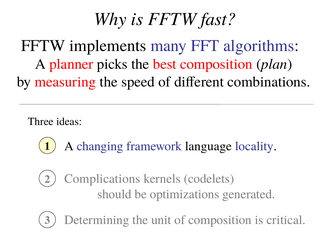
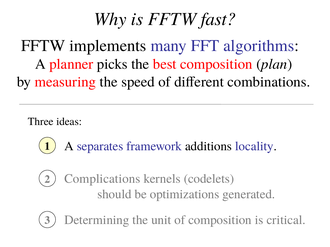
changing: changing -> separates (100, 147)
language: language -> additions (209, 147)
